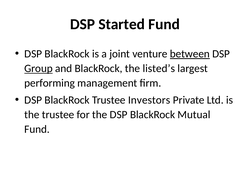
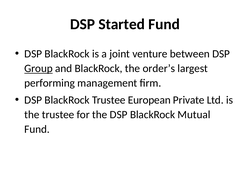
between underline: present -> none (190, 54)
listed’s: listed’s -> order’s (159, 68)
Investors: Investors -> European (149, 100)
